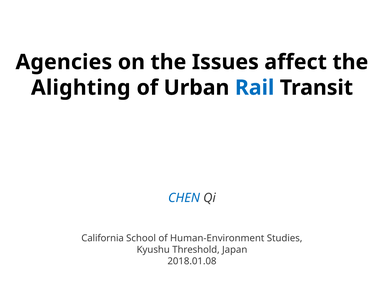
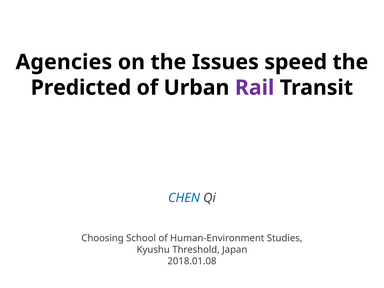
affect: affect -> speed (296, 62)
Alighting: Alighting -> Predicted (81, 88)
Rail colour: blue -> purple (255, 88)
California: California -> Choosing (103, 238)
